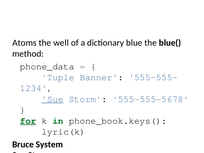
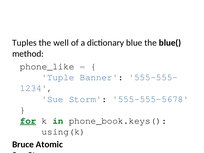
Atoms: Atoms -> Tuples (24, 43)
phone_data: phone_data -> phone_like (47, 66)
Sue underline: present -> none (53, 99)
lyric(k: lyric(k -> using(k (63, 132)
System: System -> Atomic (49, 144)
